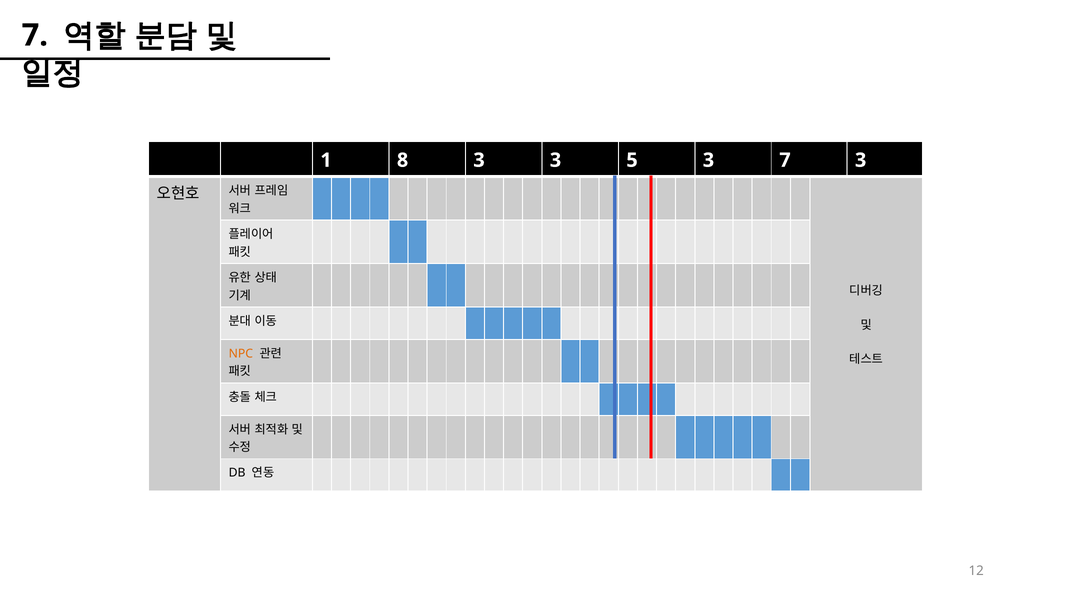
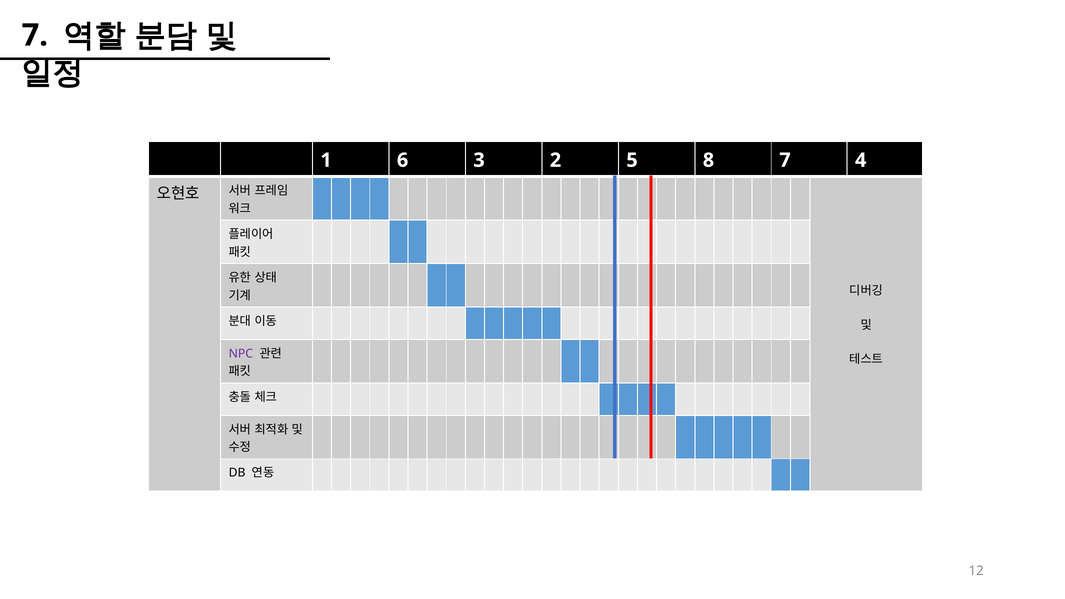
8: 8 -> 6 (403, 160)
3 3: 3 -> 2 (556, 160)
5 3: 3 -> 8 (708, 160)
7 3: 3 -> 4 (861, 160)
NPC colour: orange -> purple (241, 354)
